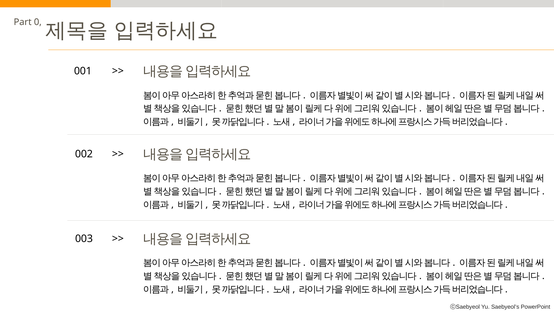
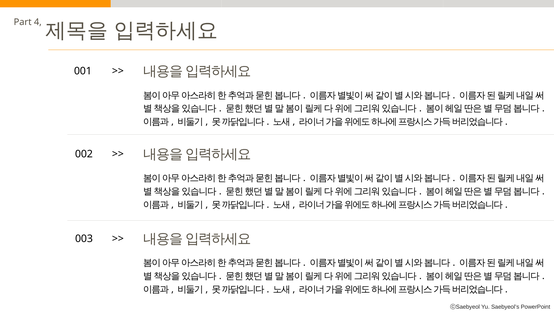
0: 0 -> 4 (38, 22)
